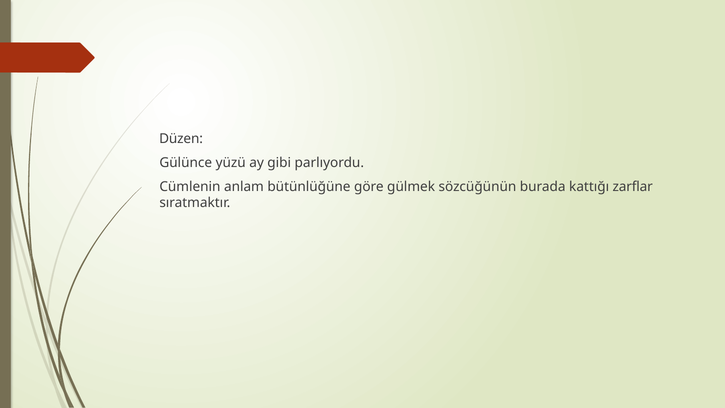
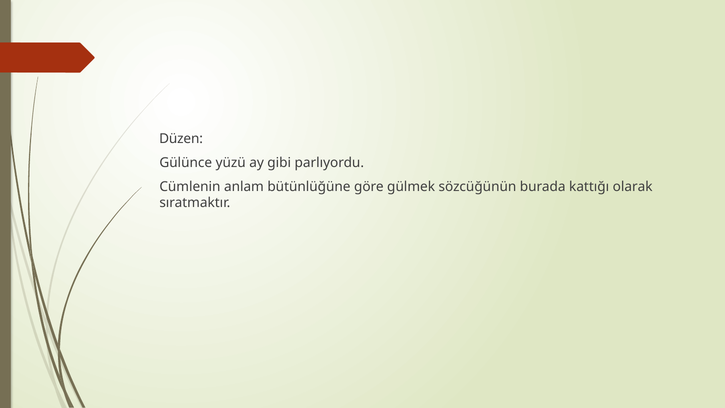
zarflar: zarflar -> olarak (633, 186)
